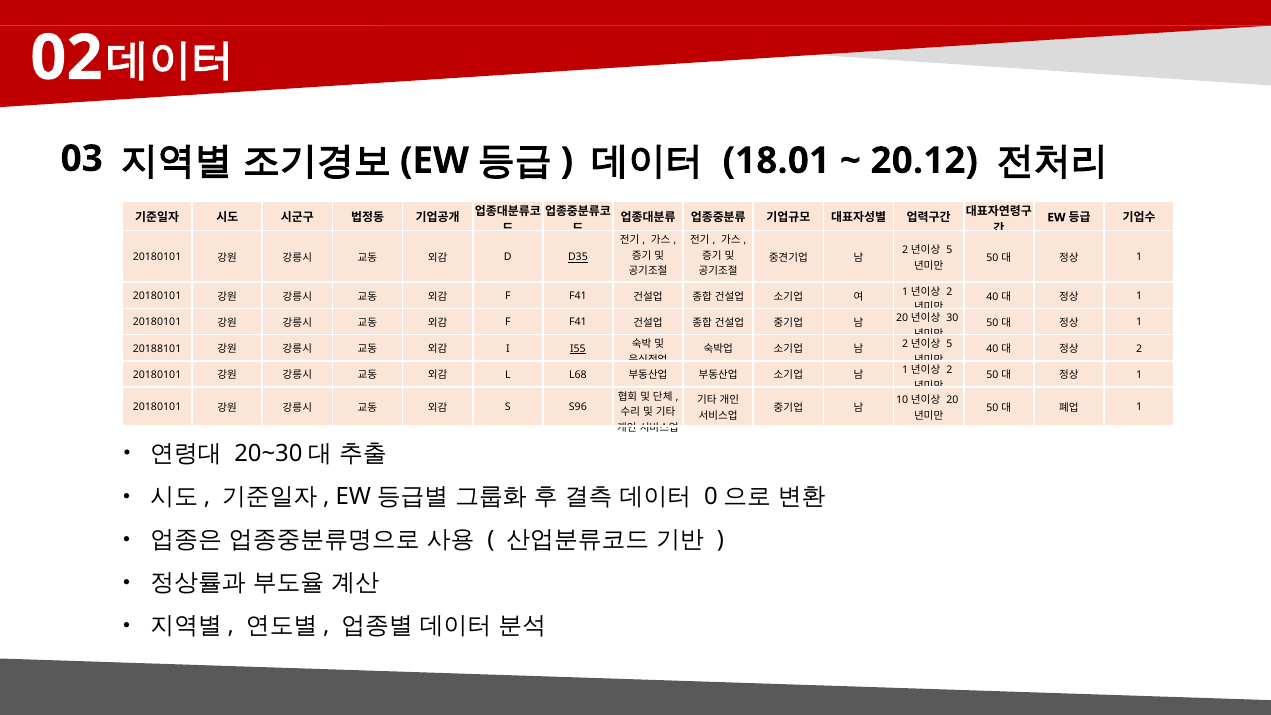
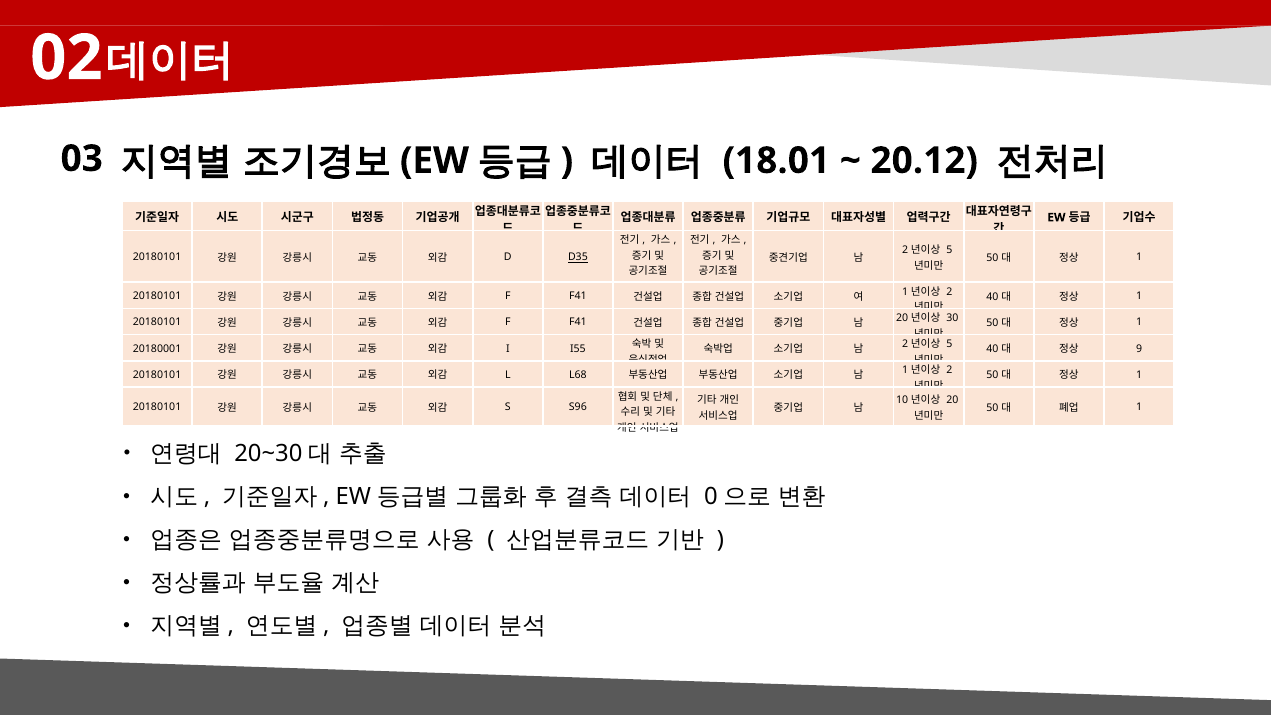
20188101: 20188101 -> 20180001 (157, 349)
I55 underline: present -> none (578, 349)
2: 2 -> 9 (1139, 349)
